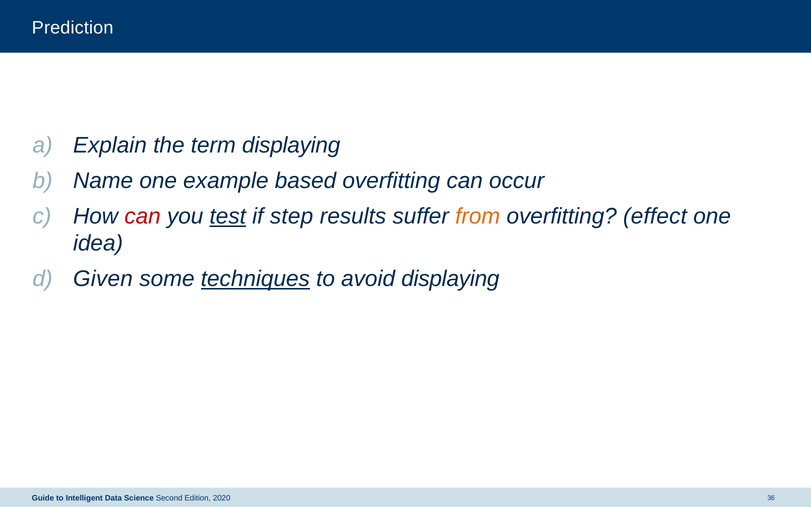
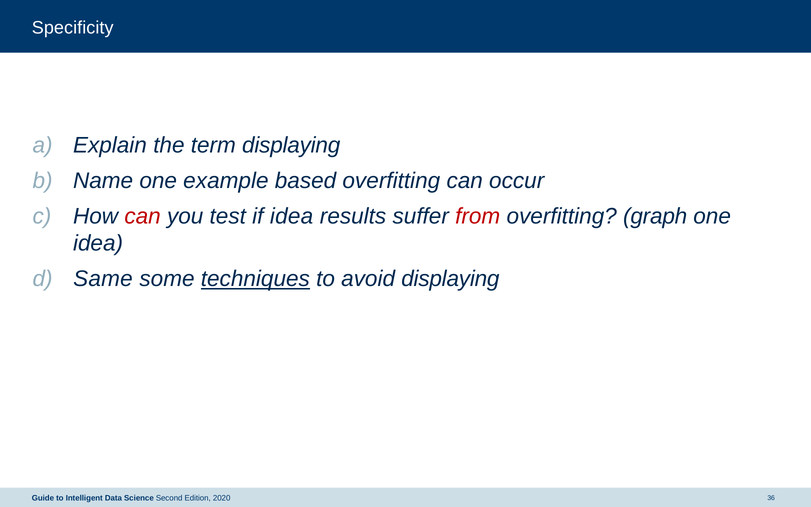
Prediction: Prediction -> Specificity (73, 28)
test underline: present -> none (228, 216)
if step: step -> idea (292, 216)
from colour: orange -> red (478, 216)
effect: effect -> graph (655, 216)
Given: Given -> Same (103, 279)
